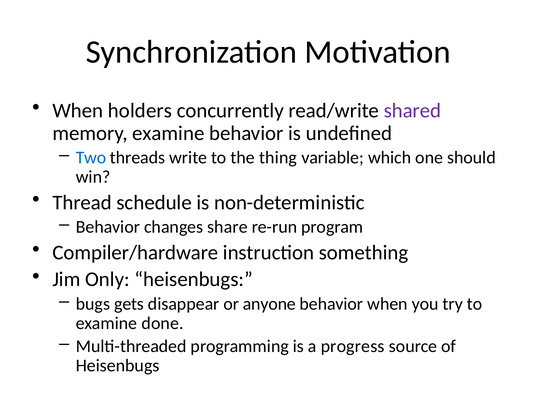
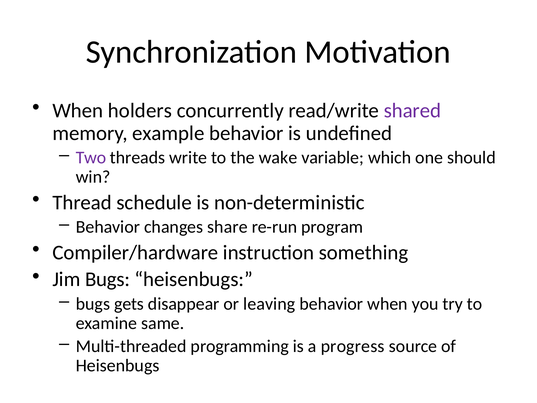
memory examine: examine -> example (168, 133)
Two colour: blue -> purple (91, 158)
thing: thing -> wake (278, 158)
Jim Only: Only -> Bugs (108, 279)
anyone: anyone -> leaving (269, 304)
done: done -> same (163, 323)
